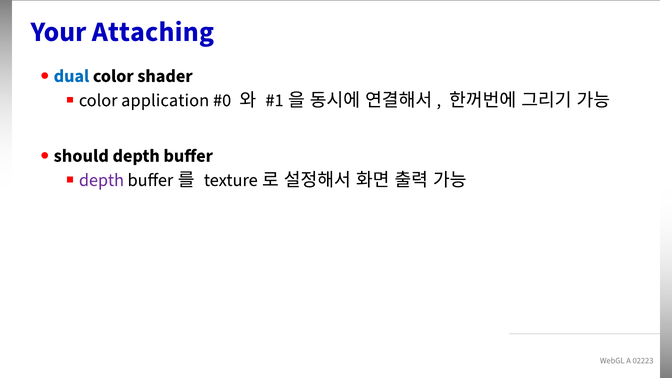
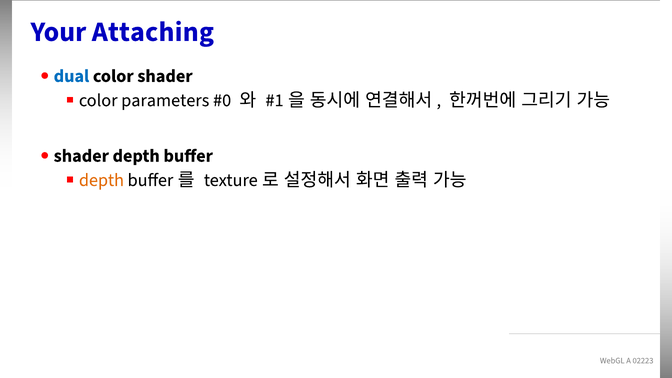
application: application -> parameters (165, 100)
should: should -> shader (81, 156)
depth colour: purple -> orange (101, 180)
